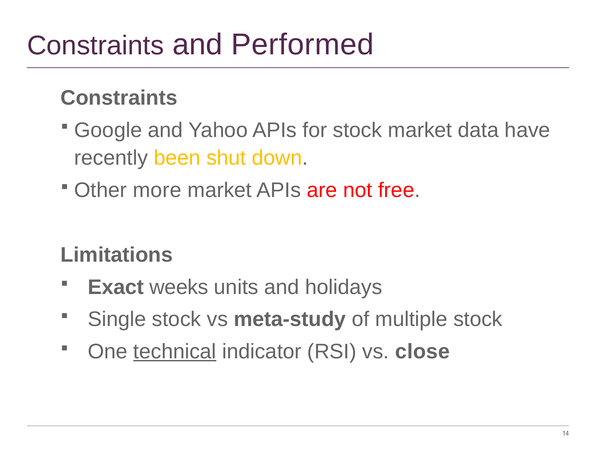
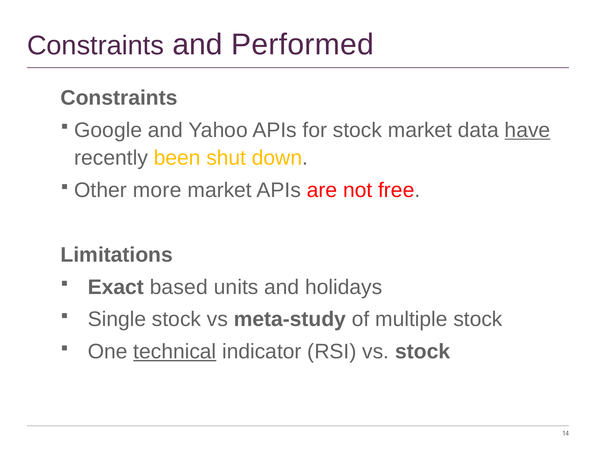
have underline: none -> present (527, 130)
weeks: weeks -> based (179, 287)
vs close: close -> stock (423, 352)
